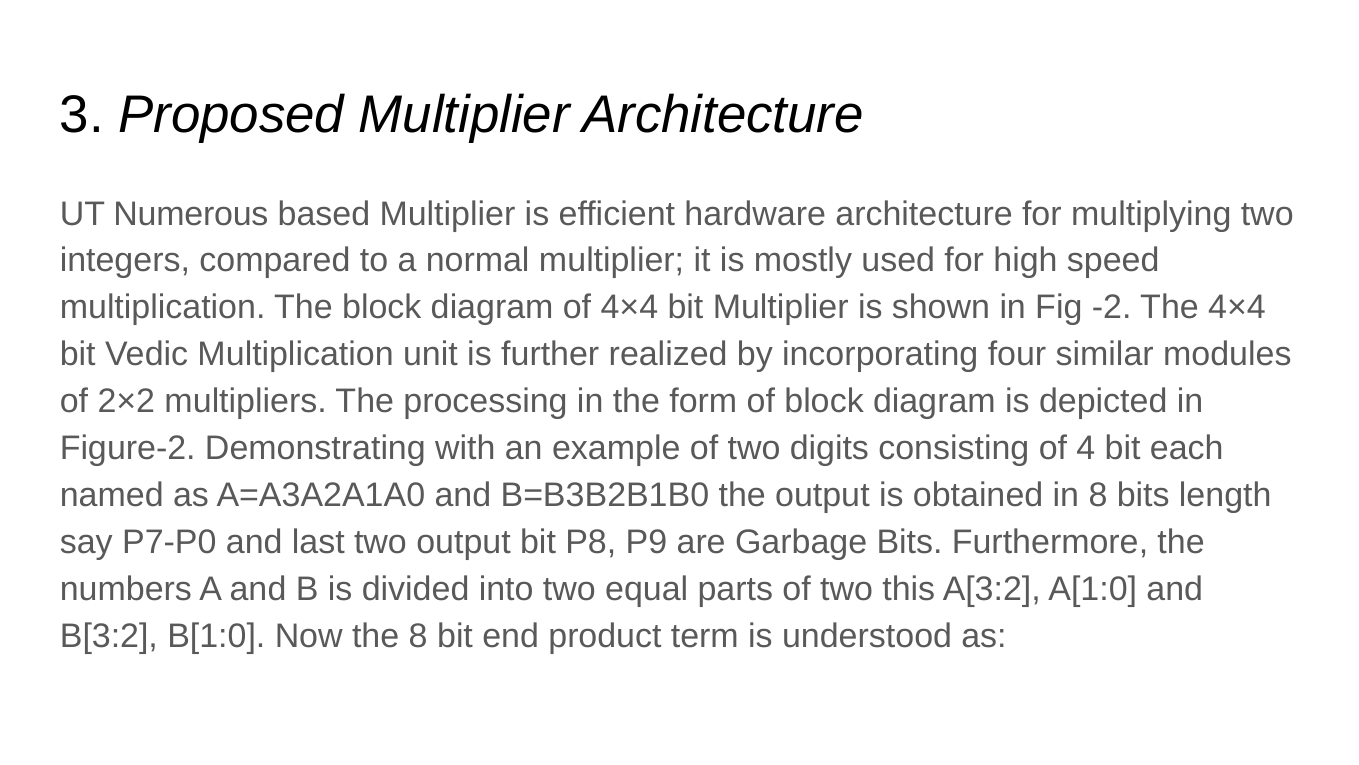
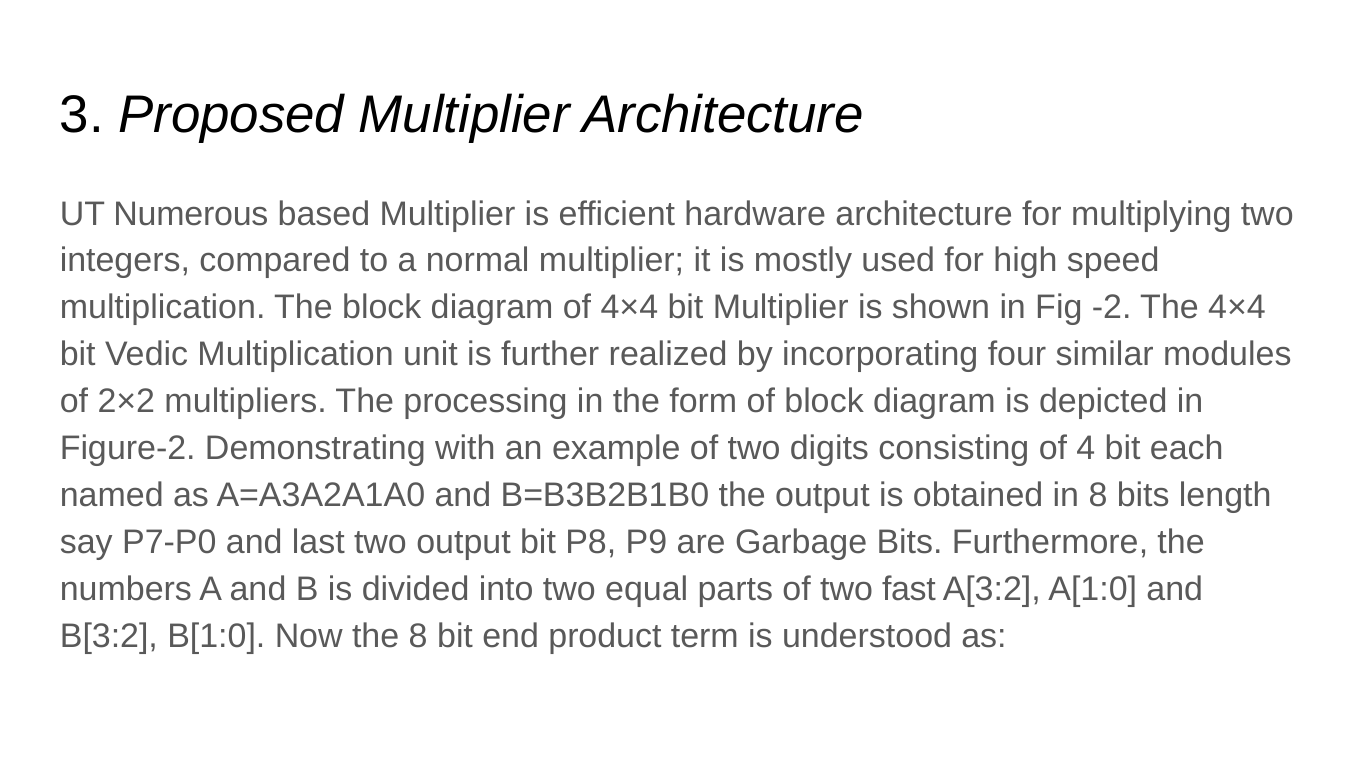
this: this -> fast (909, 589)
